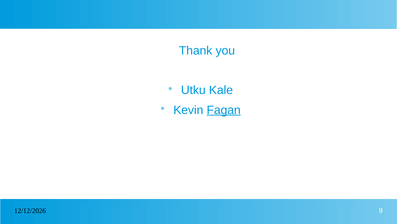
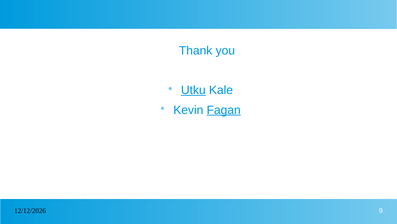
Utku underline: none -> present (193, 90)
